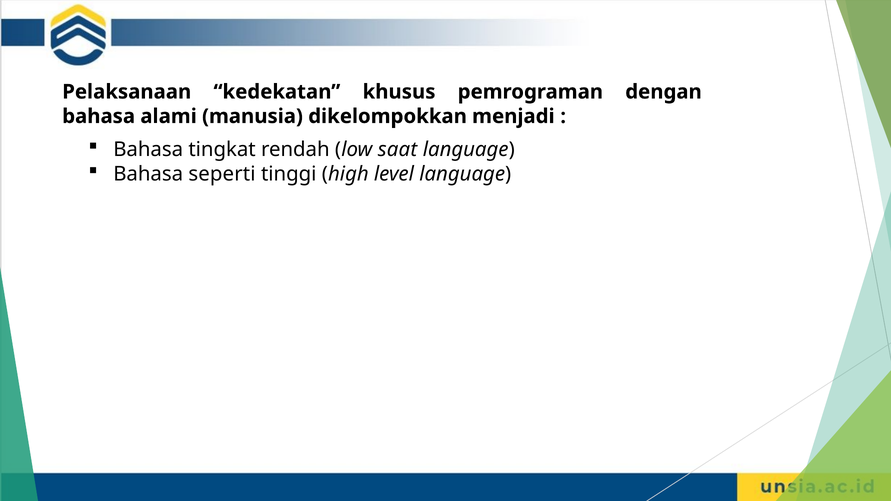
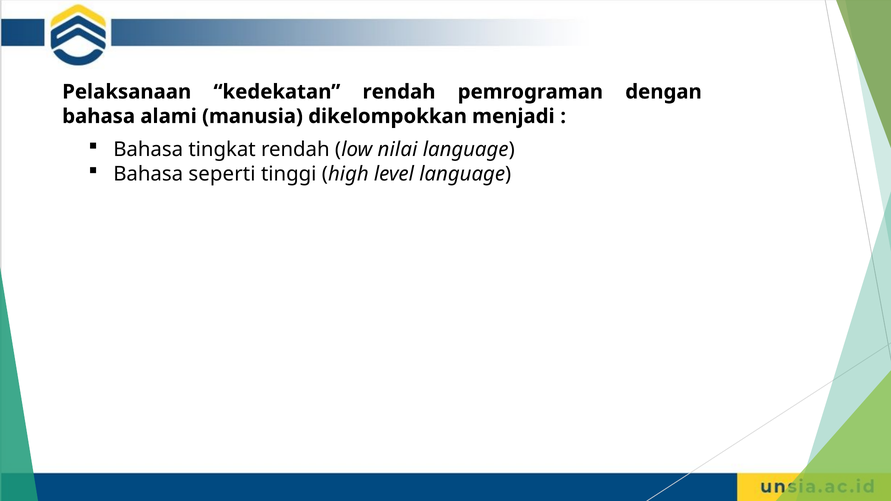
kedekatan khusus: khusus -> rendah (399, 92)
saat: saat -> nilai (397, 150)
